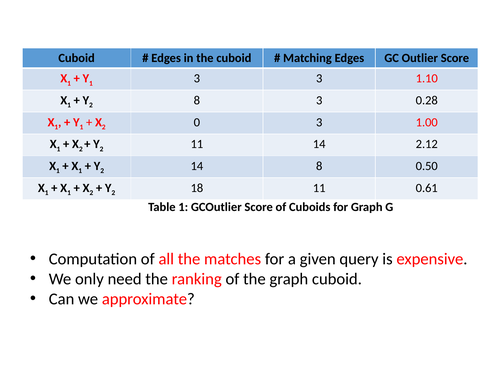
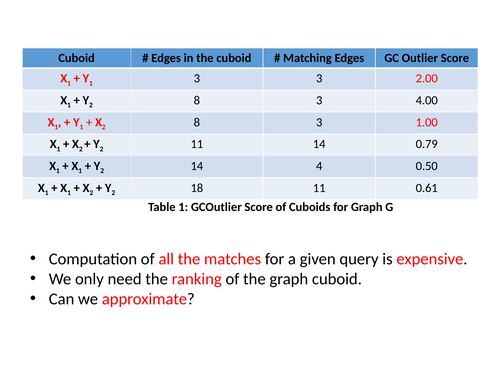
1.10: 1.10 -> 2.00 (427, 78)
0.28: 0.28 -> 4.00 (427, 100)
0: 0 -> 8 (197, 122)
2.12: 2.12 -> 0.79 (427, 144)
14 8: 8 -> 4 (319, 166)
